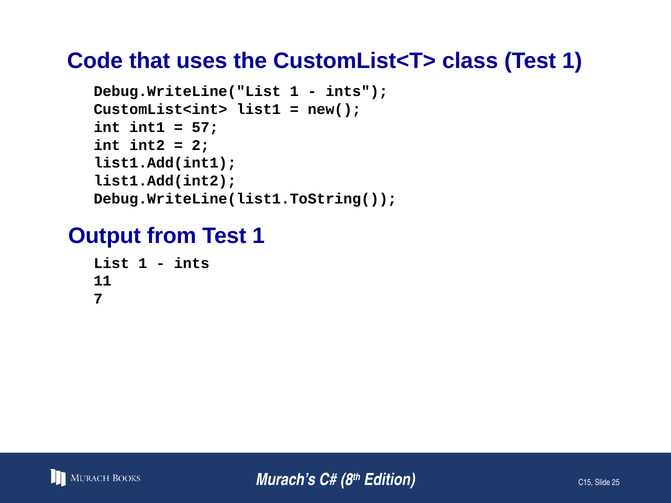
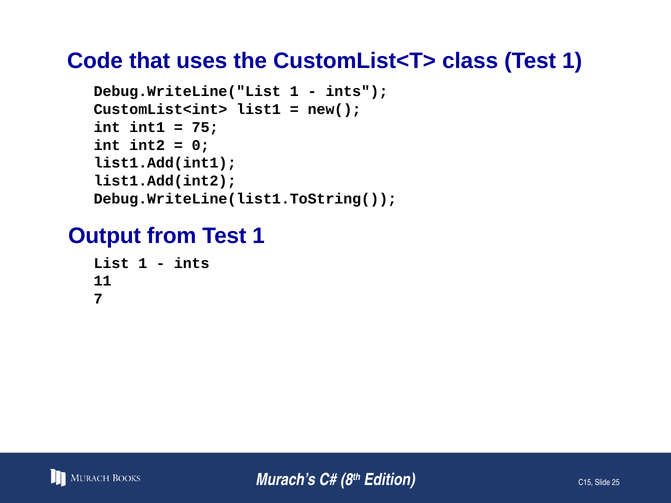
57: 57 -> 75 (205, 127)
2: 2 -> 0 (201, 145)
